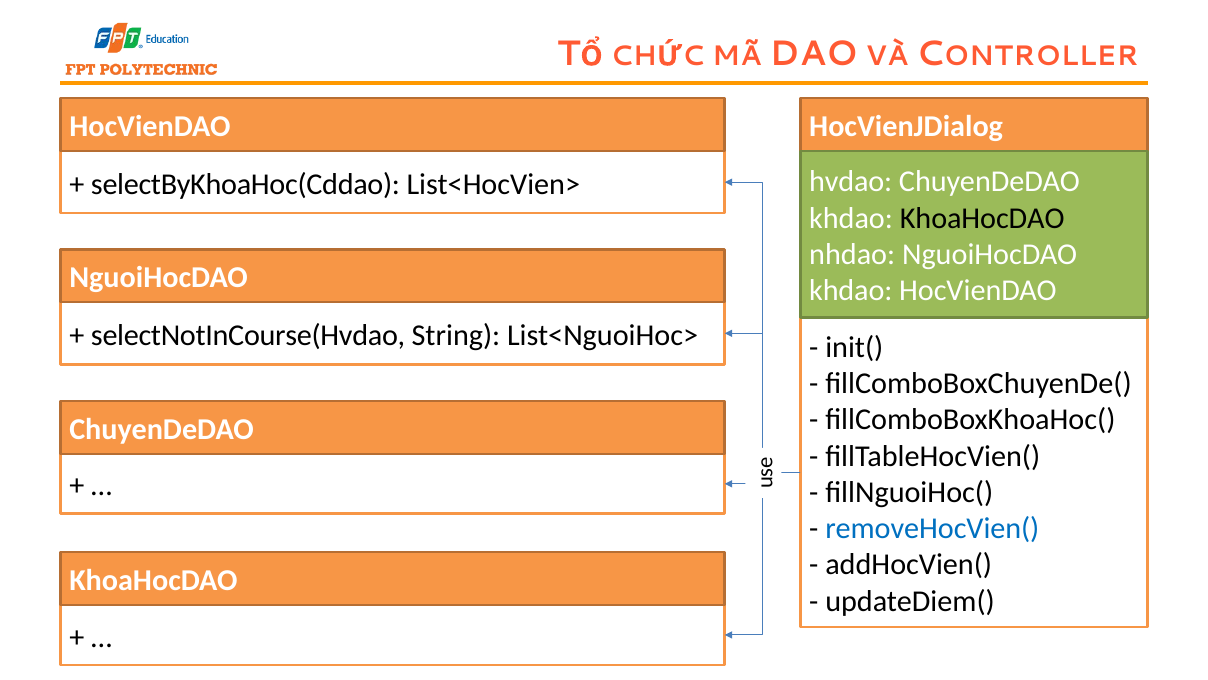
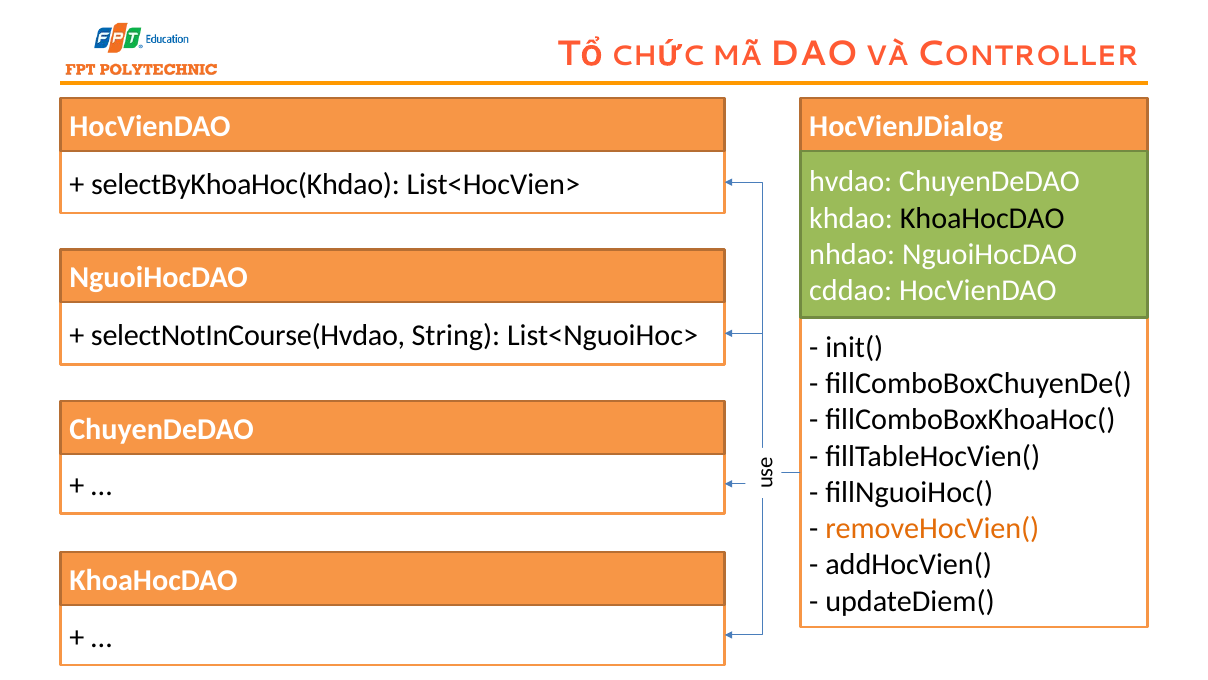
selectByKhoaHoc(Cddao: selectByKhoaHoc(Cddao -> selectByKhoaHoc(Khdao (246, 184)
khdao: khdao -> cddao (851, 291)
removeHocVien( colour: blue -> orange (932, 528)
